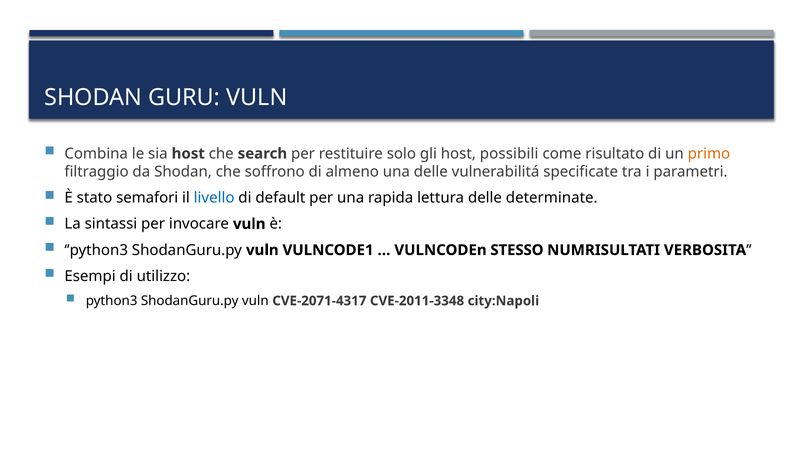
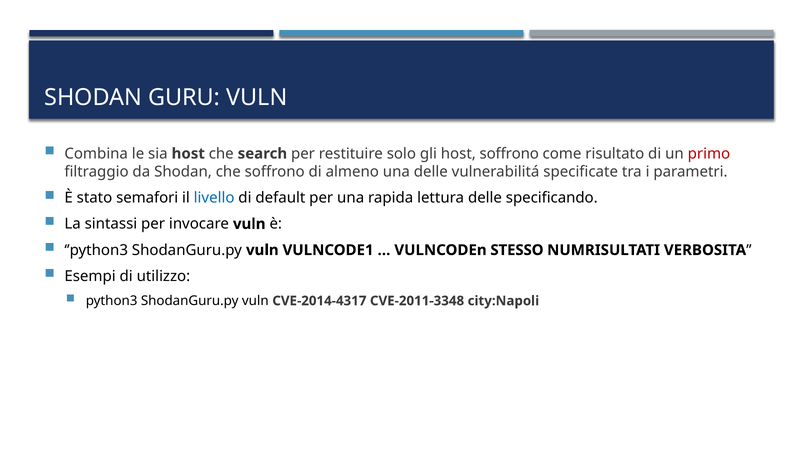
host possibili: possibili -> soffrono (509, 154)
primo colour: orange -> red (709, 154)
determinate: determinate -> specificando (552, 198)
CVE-2071-4317: CVE-2071-4317 -> CVE-2014-4317 (319, 301)
